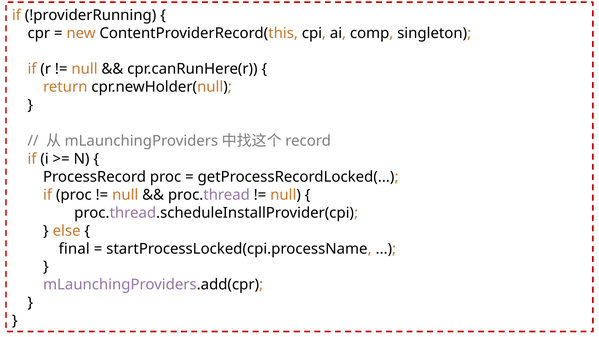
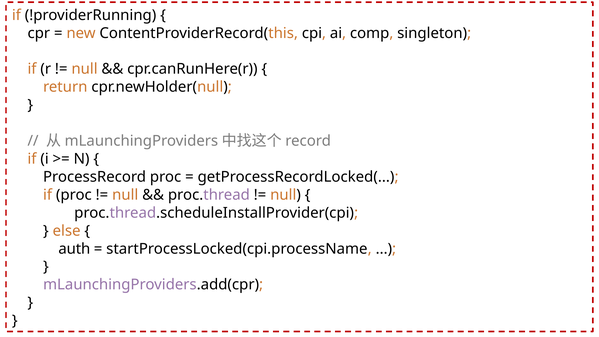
final: final -> auth (74, 249)
